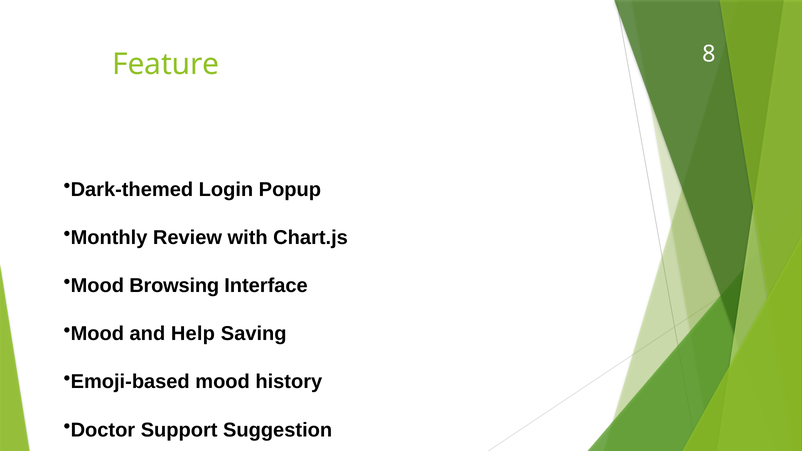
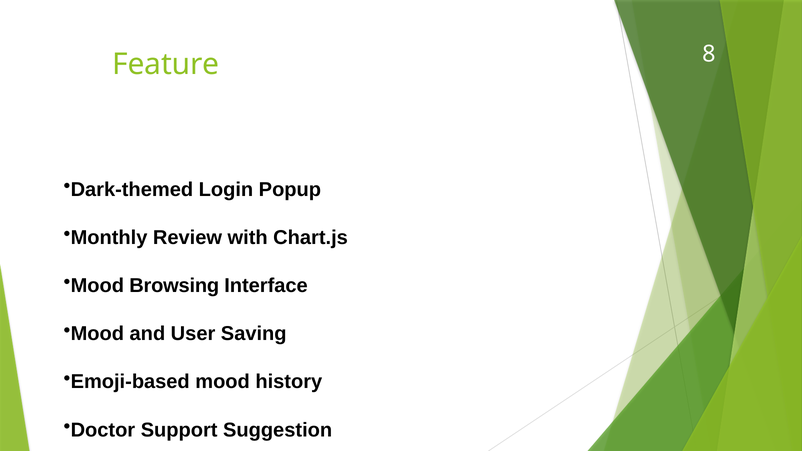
Help: Help -> User (193, 334)
